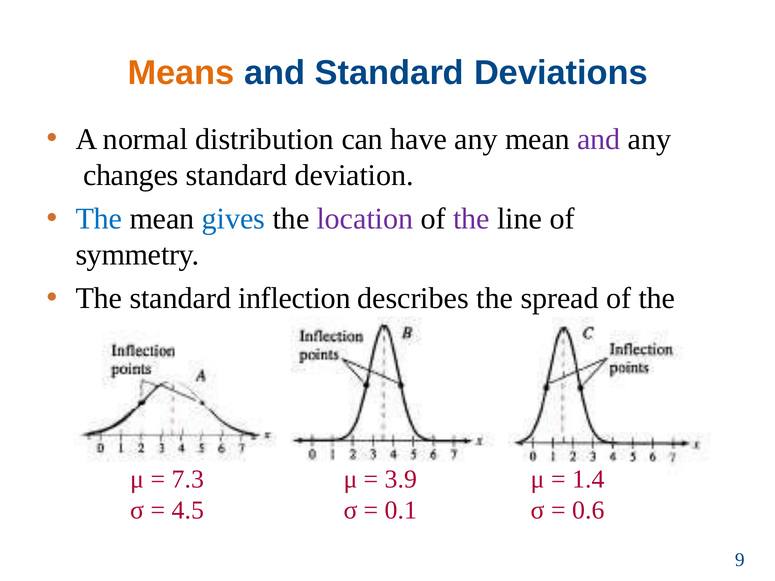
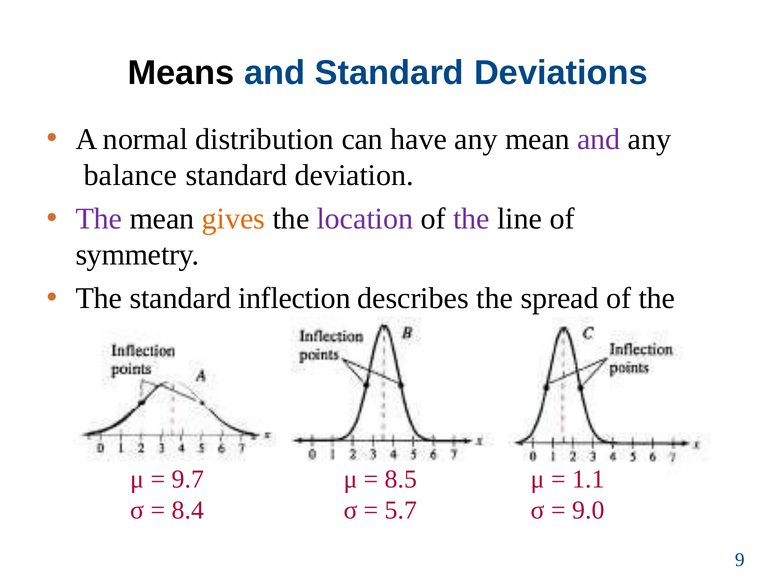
Means colour: orange -> black (181, 73)
changes: changes -> balance (130, 175)
The colour: blue -> purple (99, 219)
gives colour: blue -> orange (233, 219)
7.3: 7.3 -> 9.7 (188, 480)
3.9: 3.9 -> 8.5 (401, 480)
1.4: 1.4 -> 1.1 (588, 480)
4.5: 4.5 -> 8.4 (188, 511)
0.1: 0.1 -> 5.7 (401, 511)
0.6: 0.6 -> 9.0 (588, 511)
